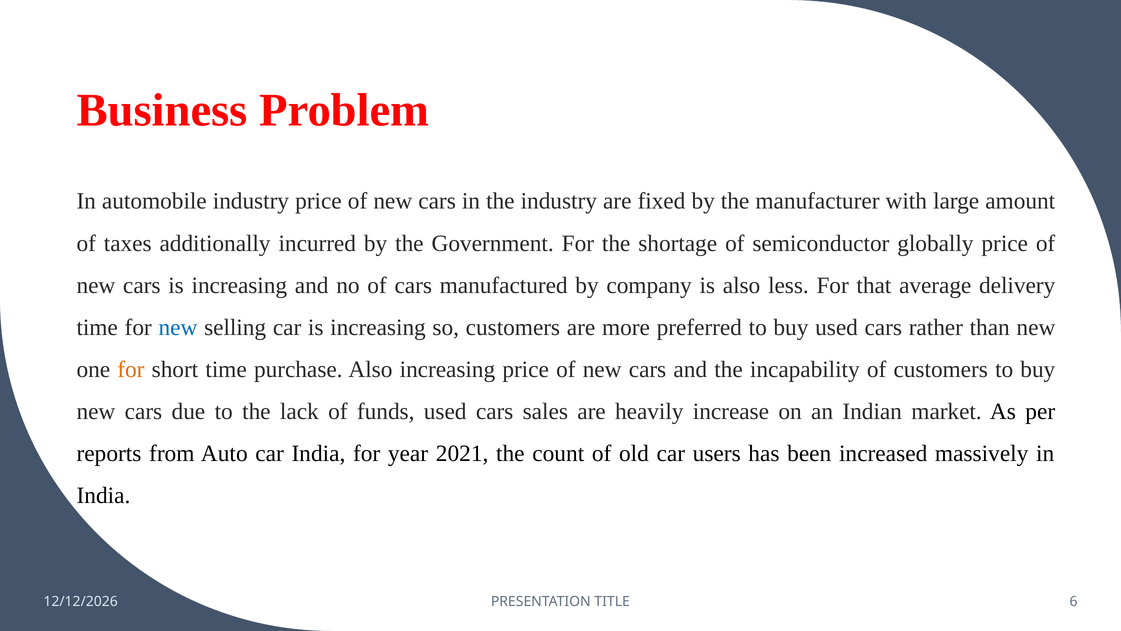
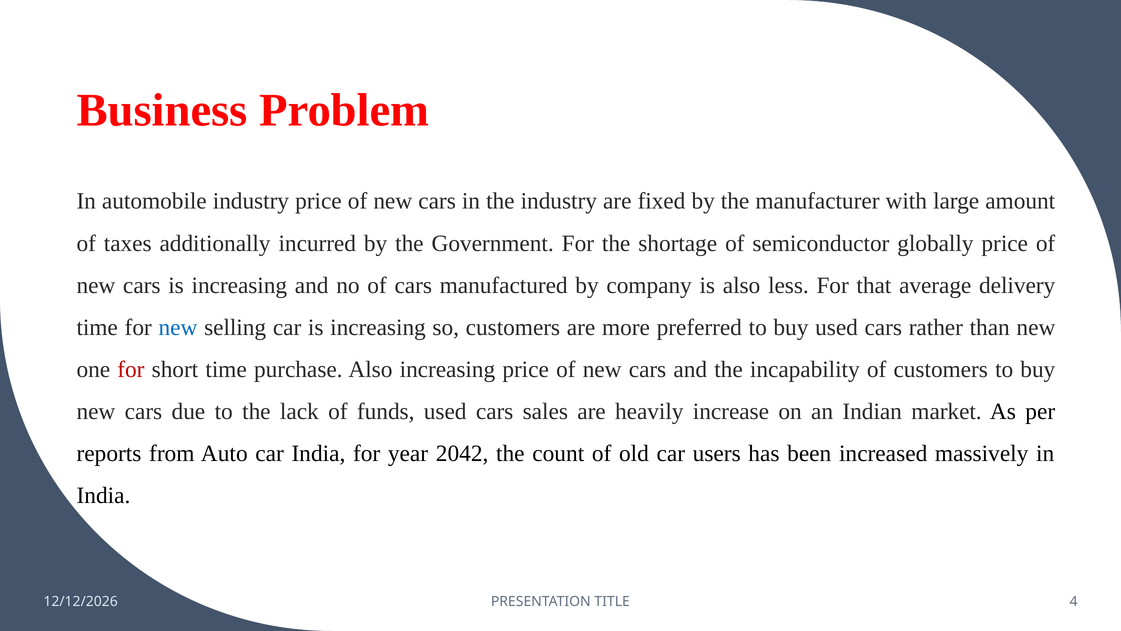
for colour: orange -> red (131, 369)
2021: 2021 -> 2042 (462, 453)
6: 6 -> 4 (1074, 601)
